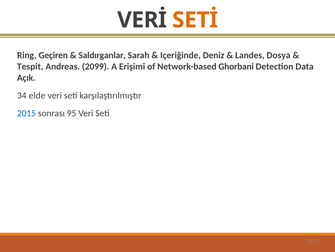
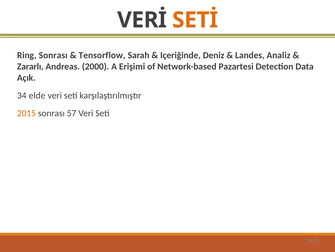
Ring Geçiren: Geçiren -> Sonrası (53, 55)
Saldırganlar: Saldırganlar -> Tensorflow (102, 55)
Dosya: Dosya -> Analiz (279, 55)
Tespit: Tespit -> Zararlı (30, 66)
2099: 2099 -> 2000 (96, 66)
Ghorbani: Ghorbani -> Pazartesi (236, 66)
2015 colour: blue -> orange (26, 113)
95: 95 -> 57 (72, 113)
